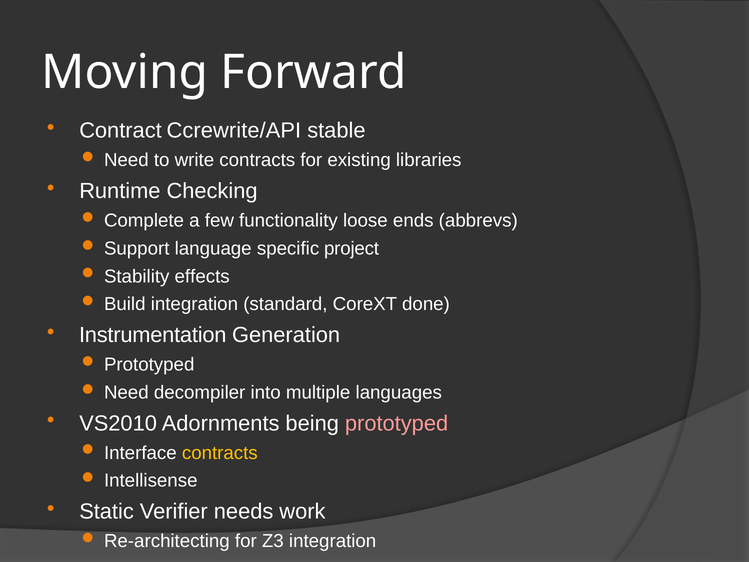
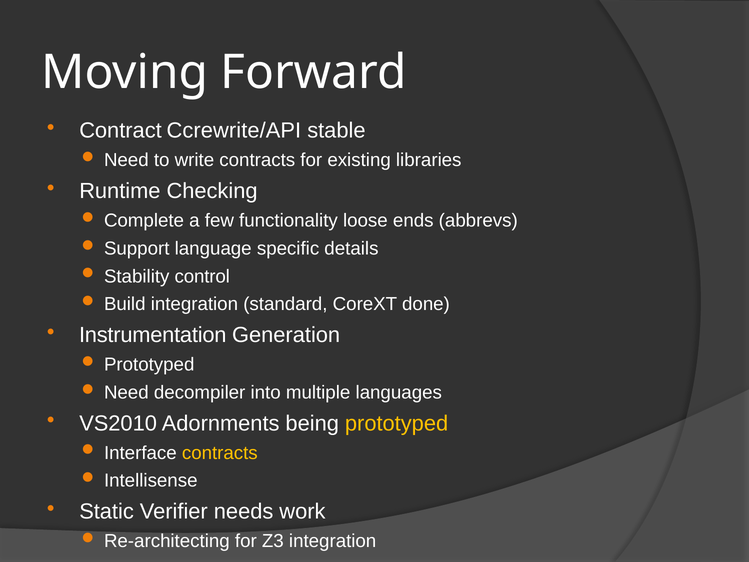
project: project -> details (351, 248)
effects: effects -> control (202, 276)
prototyped colour: pink -> yellow (397, 423)
